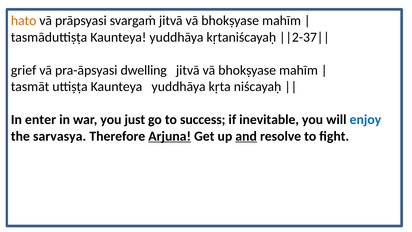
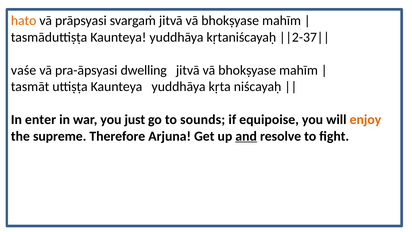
grief: grief -> vaśe (24, 70)
success: success -> sounds (203, 120)
inevitable: inevitable -> equipoise (269, 120)
enjoy colour: blue -> orange (365, 120)
sarvasya: sarvasya -> supreme (60, 136)
Arjuna underline: present -> none (170, 136)
